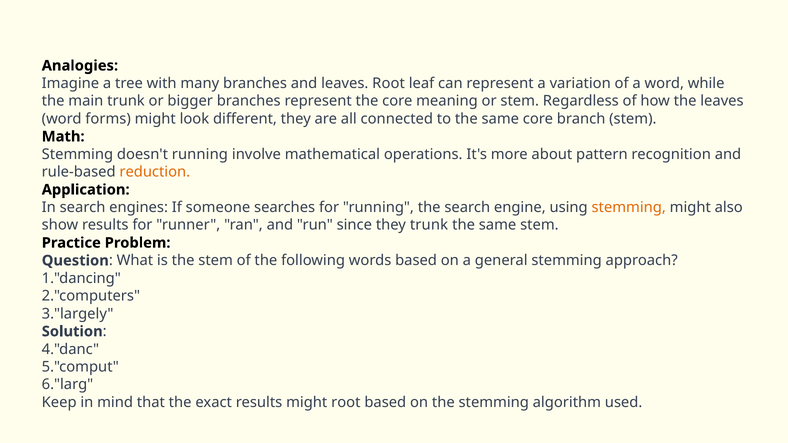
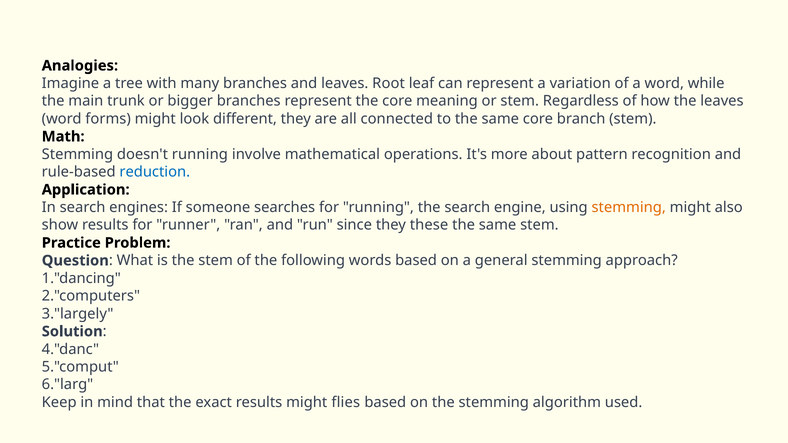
reduction colour: orange -> blue (155, 172)
they trunk: trunk -> these (429, 225)
might root: root -> flies (346, 403)
